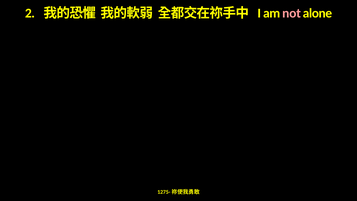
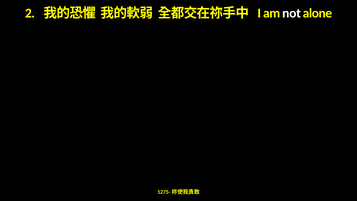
not colour: pink -> white (292, 13)
